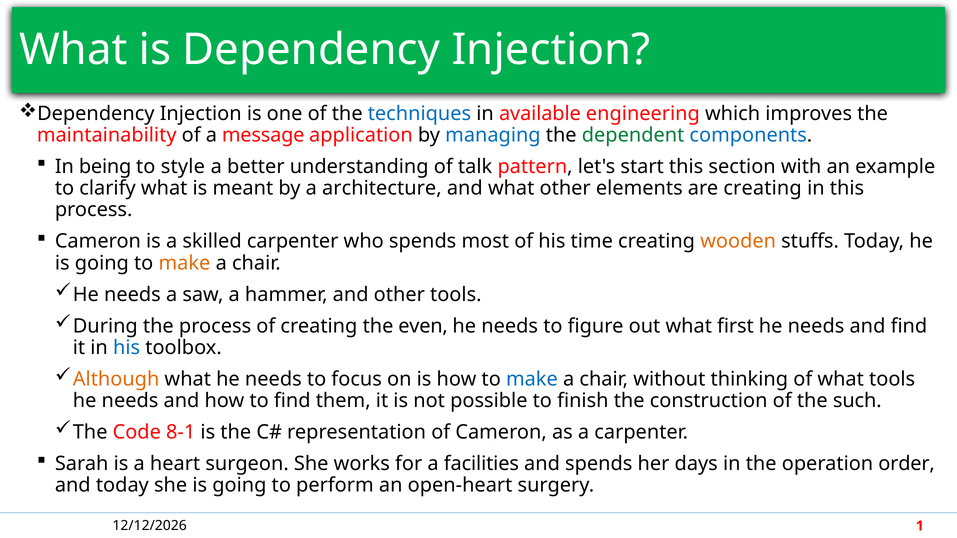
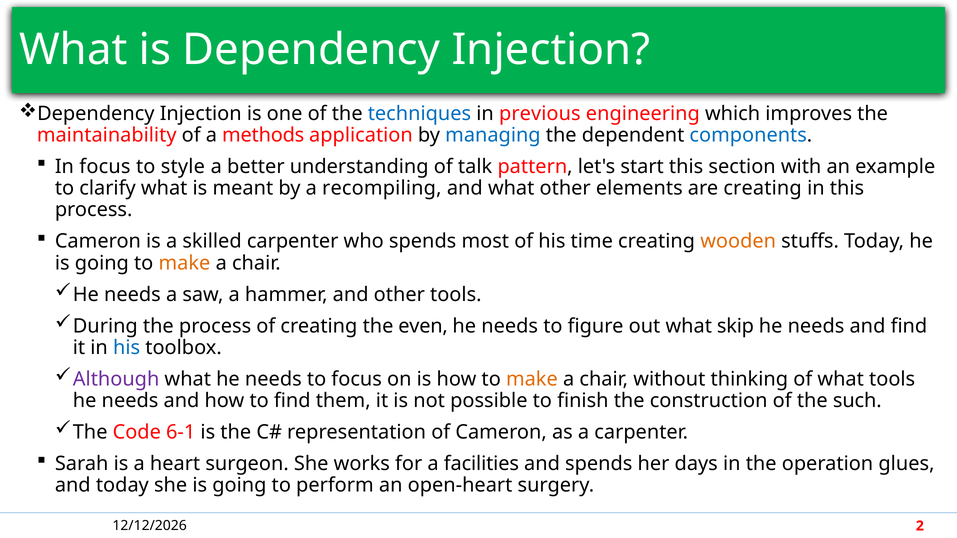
available: available -> previous (540, 114)
message: message -> methods (263, 135)
dependent colour: green -> black (633, 135)
In being: being -> focus (105, 167)
architecture: architecture -> recompiling (382, 188)
first: first -> skip (735, 326)
Although colour: orange -> purple (116, 379)
make colour: blue -> orange (532, 379)
8-1: 8-1 -> 6-1 (181, 432)
order: order -> glues (906, 464)
1: 1 -> 2 (920, 526)
